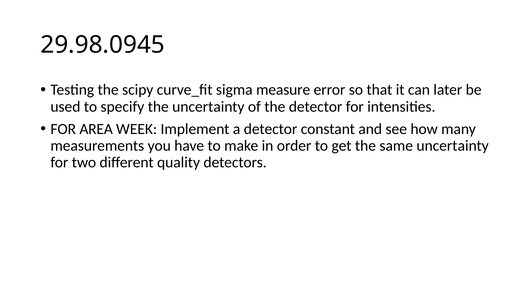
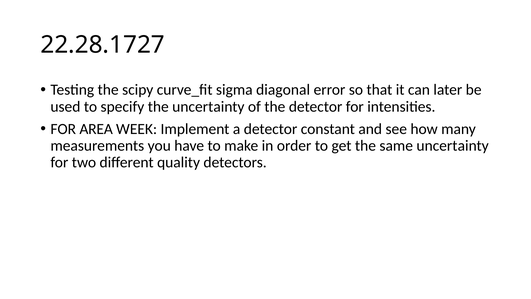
29.98.0945: 29.98.0945 -> 22.28.1727 (103, 45)
measure: measure -> diagonal (283, 90)
